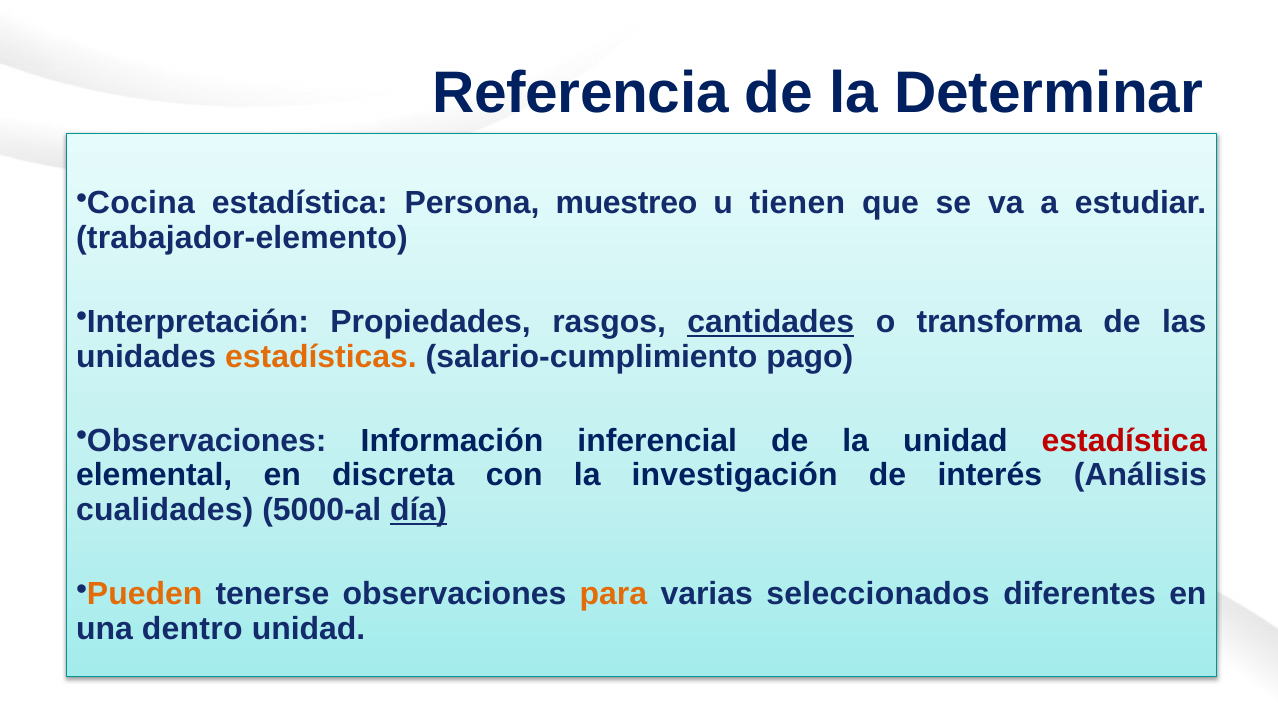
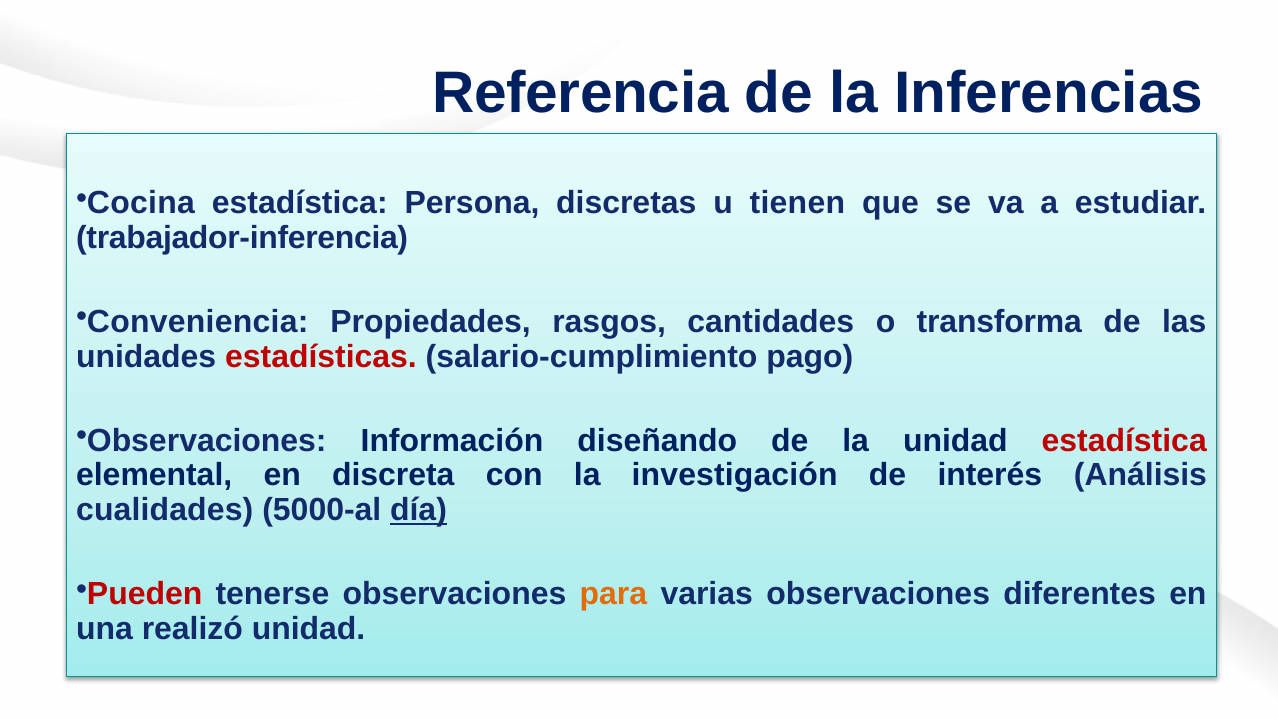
Determinar: Determinar -> Inferencias (1049, 93)
muestreo: muestreo -> discretas (626, 203)
trabajador-elemento: trabajador-elemento -> trabajador-inferencia (242, 238)
Interpretación: Interpretación -> Conveniencia (198, 322)
cantidades underline: present -> none (771, 322)
estadísticas colour: orange -> red (321, 357)
inferencial: inferencial -> diseñando (657, 441)
Pueden colour: orange -> red (145, 594)
varias seleccionados: seleccionados -> observaciones (878, 594)
dentro: dentro -> realizó (192, 629)
